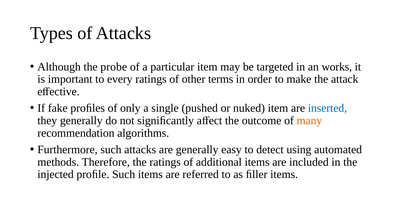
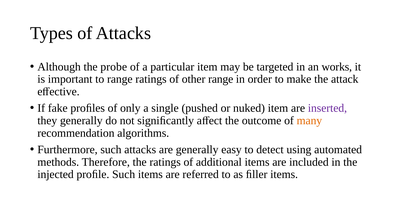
to every: every -> range (120, 79)
other terms: terms -> range (221, 79)
inserted colour: blue -> purple (327, 108)
